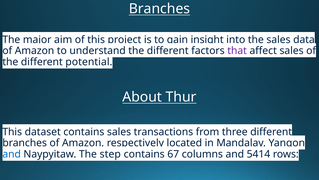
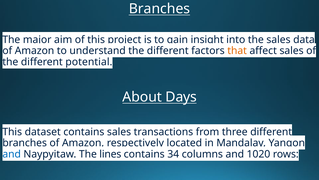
that colour: purple -> orange (237, 51)
Thur: Thur -> Days (181, 97)
step: step -> lines (110, 154)
67: 67 -> 34 (173, 154)
5414: 5414 -> 1020 (258, 154)
